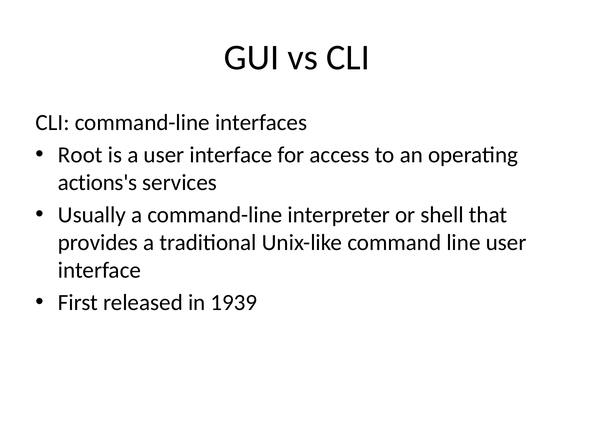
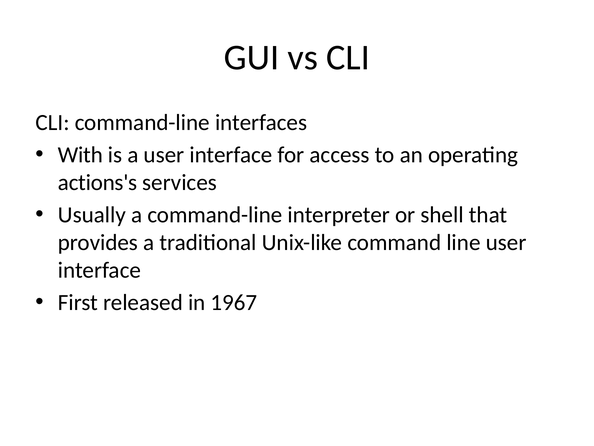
Root: Root -> With (80, 155)
1939: 1939 -> 1967 (234, 302)
